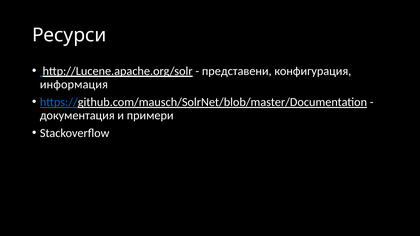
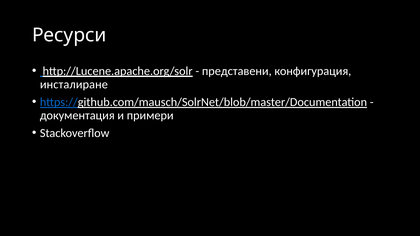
информация: информация -> инсталиране (74, 84)
